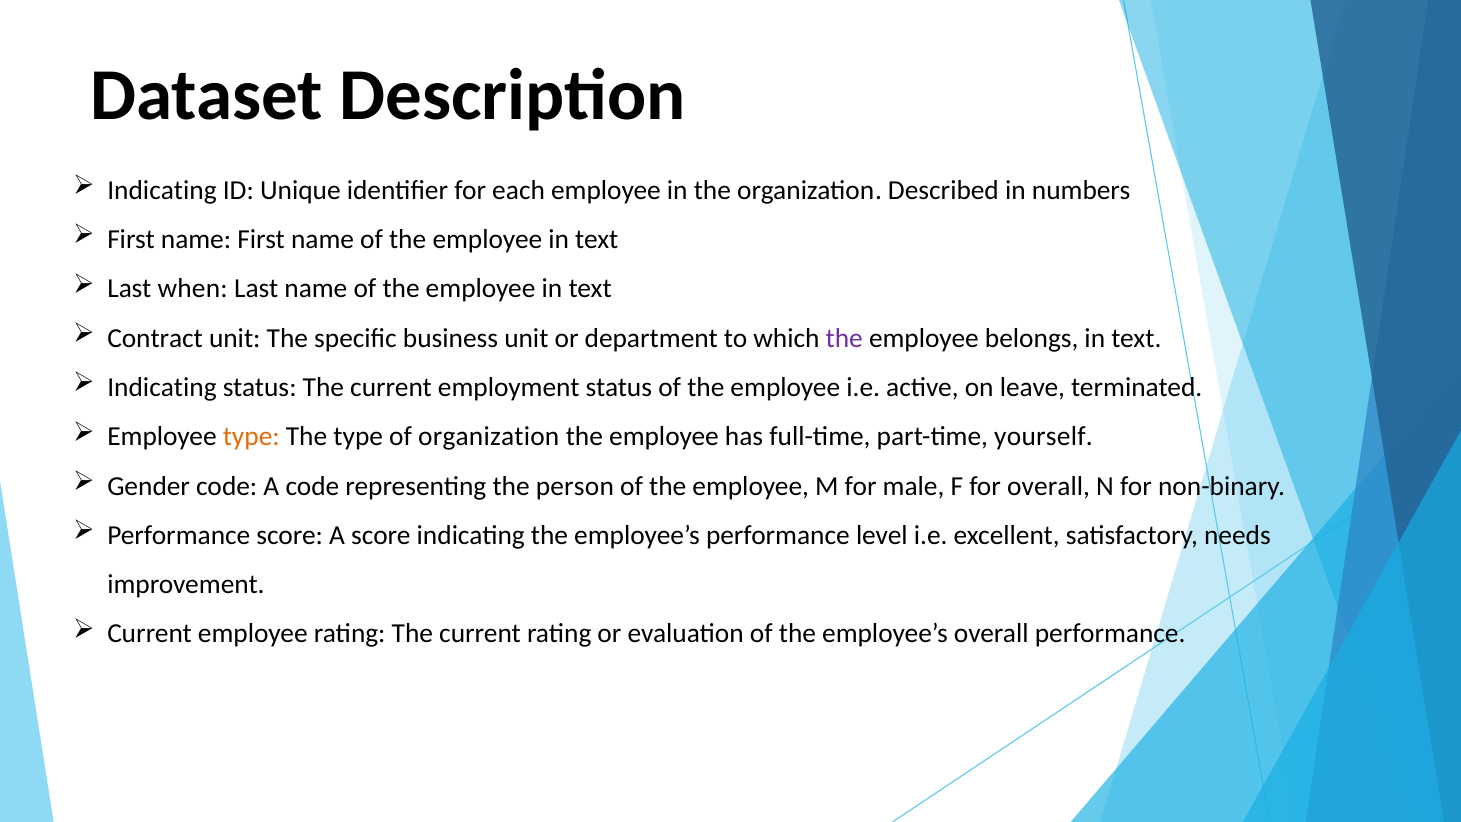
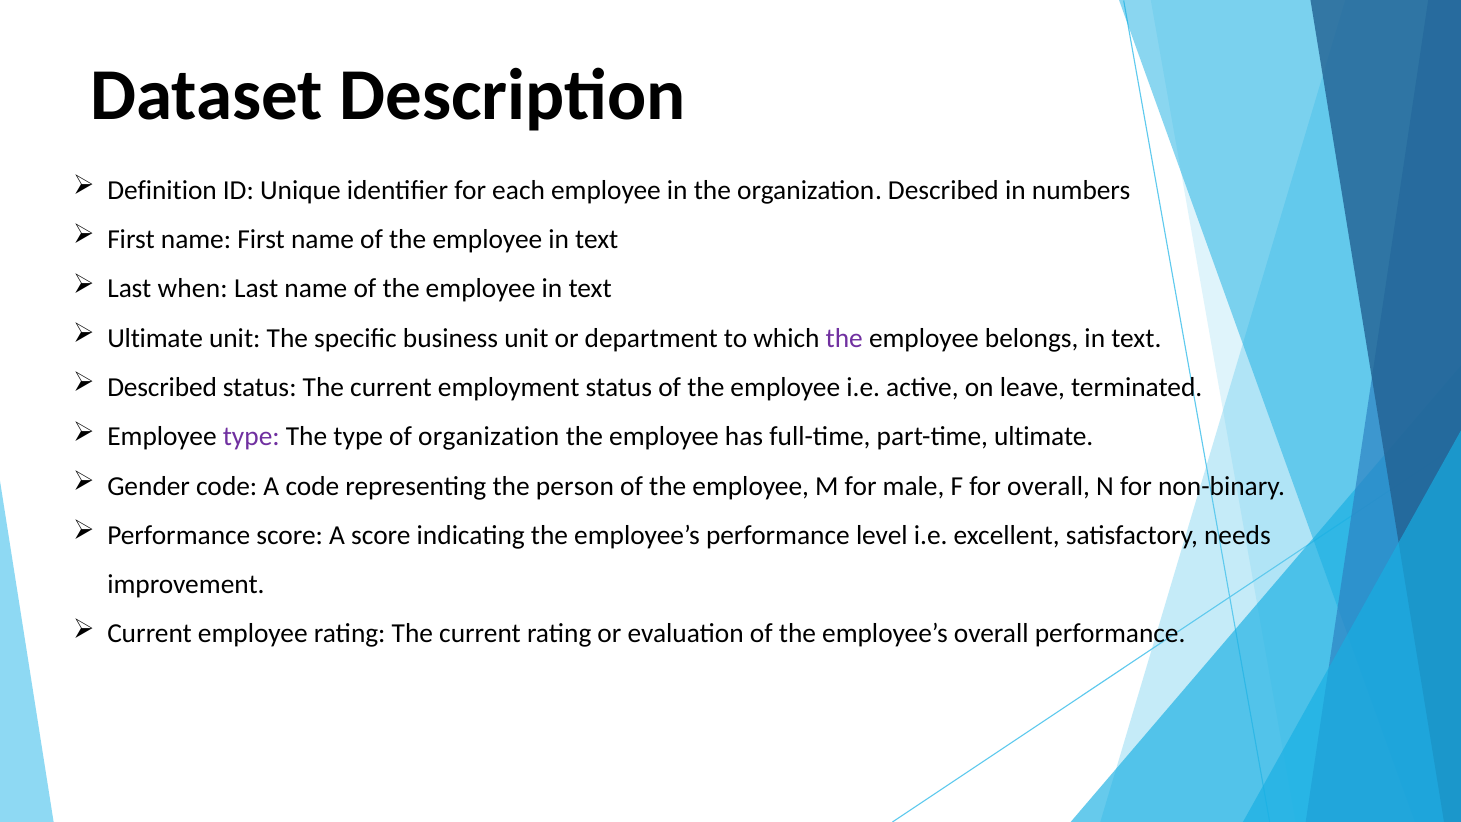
Indicating: Indicating -> Definition (162, 190)
Contract: Contract -> Ultimate (155, 338)
Indicating: Indicating -> Described (162, 387)
type colour: orange -> purple (251, 437)
part-time yourself: yourself -> ultimate (1044, 437)
